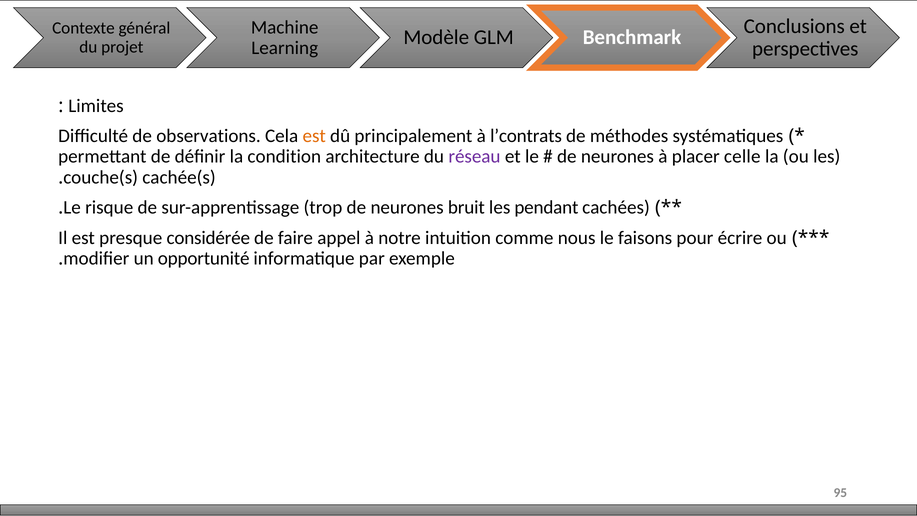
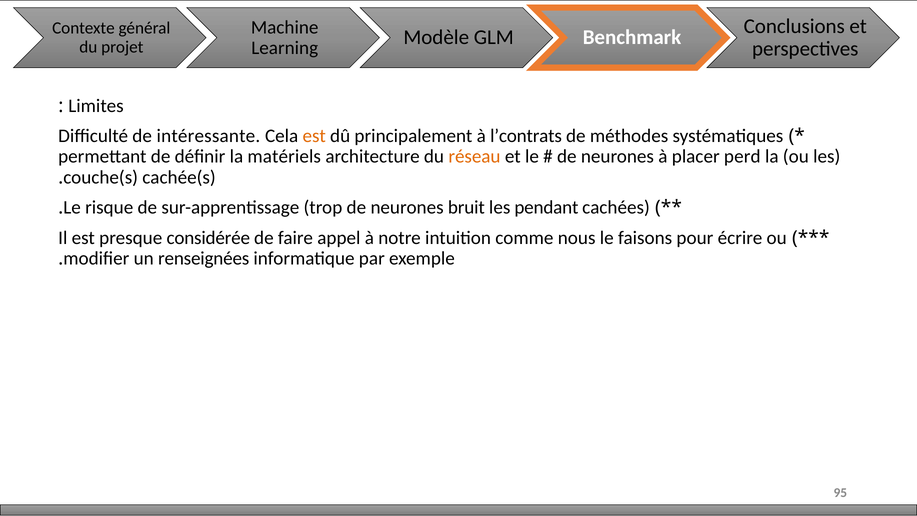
observations: observations -> intéressante (208, 136)
condition: condition -> matériels (284, 157)
réseau colour: purple -> orange (474, 157)
celle: celle -> perd (742, 157)
opportunité: opportunité -> renseignées (204, 258)
